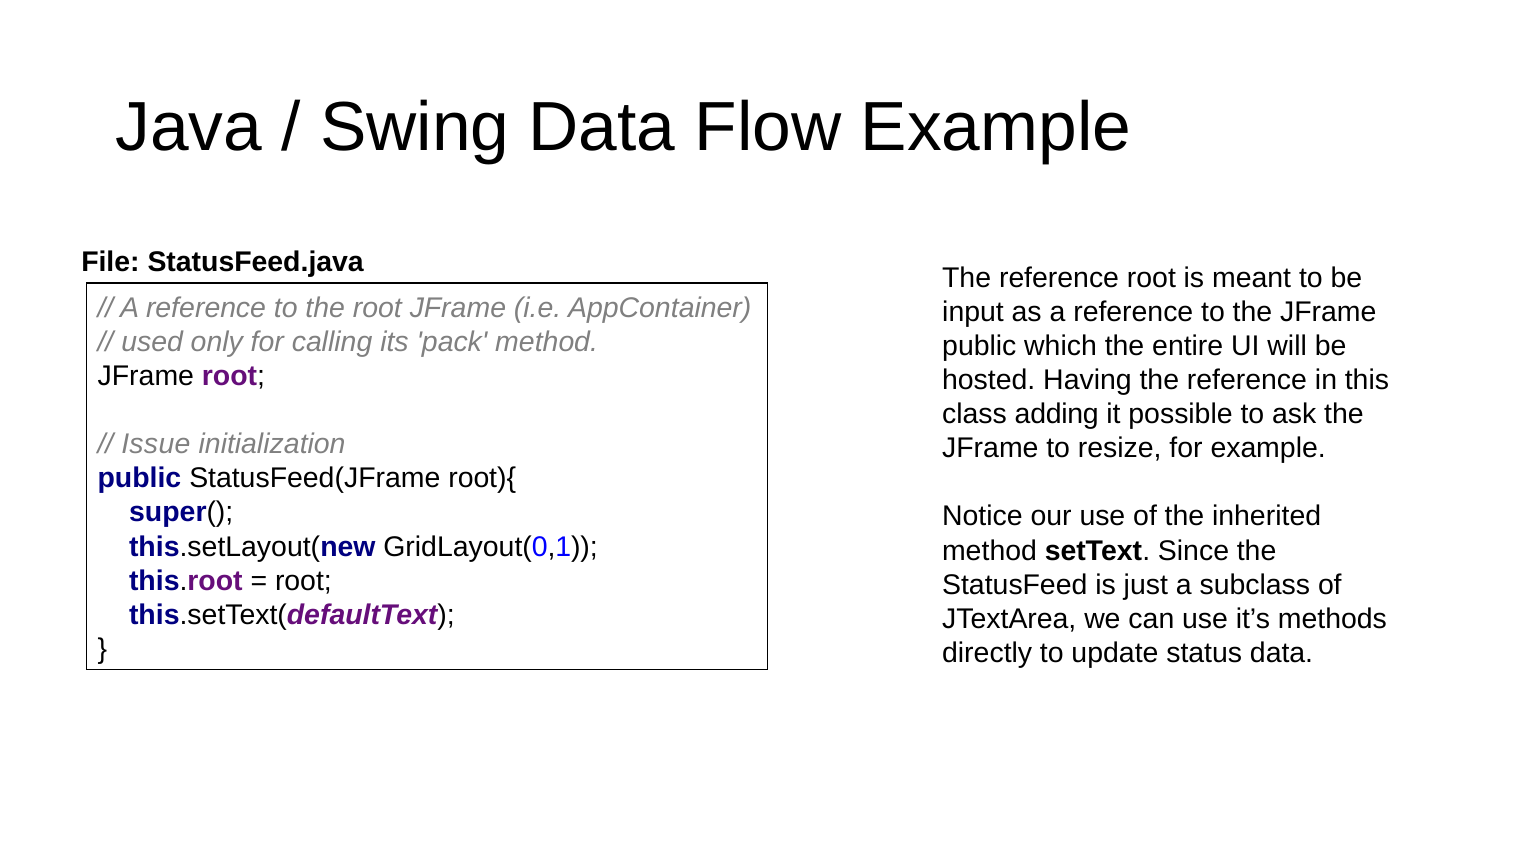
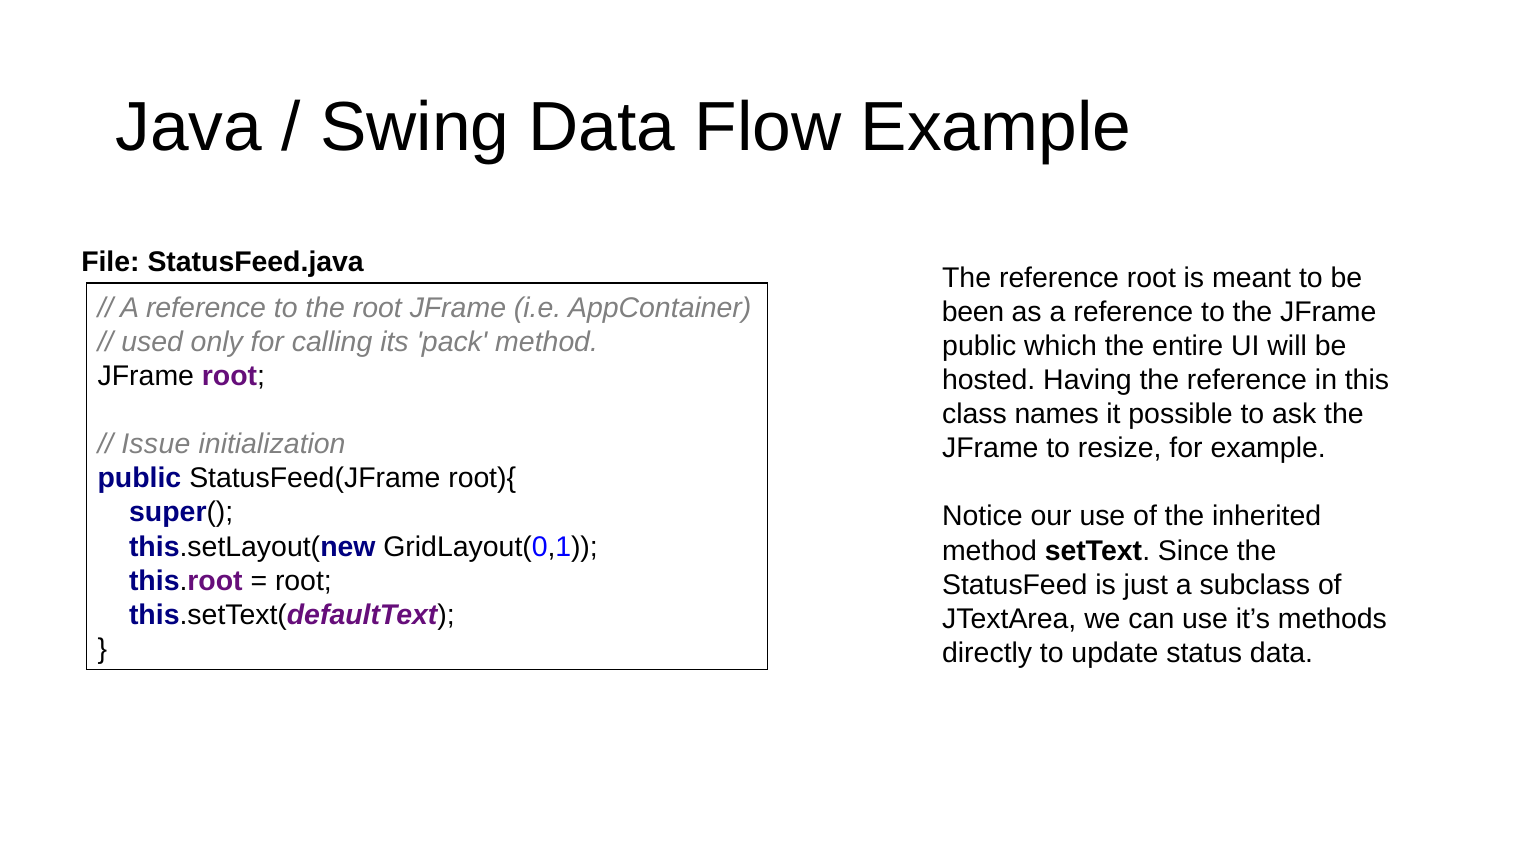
input: input -> been (973, 312)
adding: adding -> names (1057, 414)
